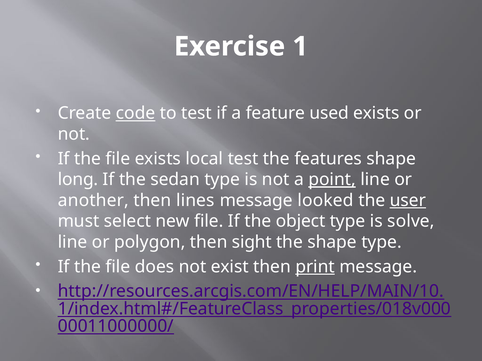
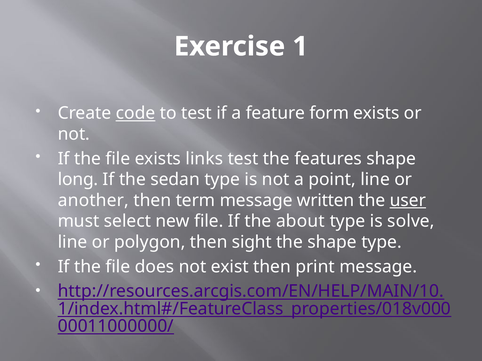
used: used -> form (329, 113)
local: local -> links (204, 159)
point underline: present -> none (332, 180)
lines: lines -> term (195, 201)
looked: looked -> written (326, 201)
object: object -> about (300, 222)
print underline: present -> none (315, 267)
